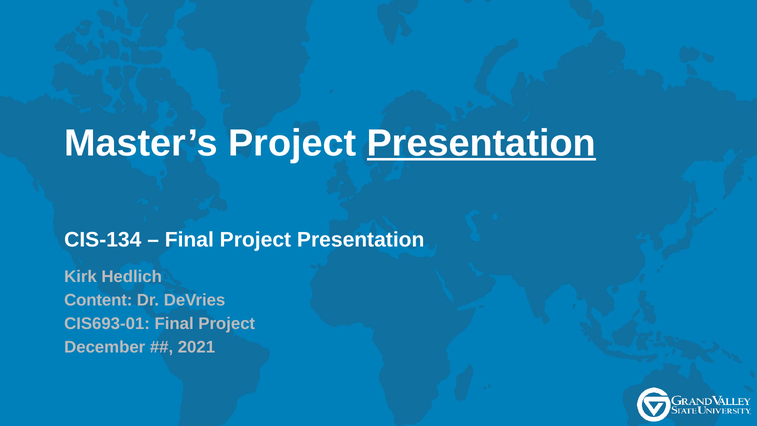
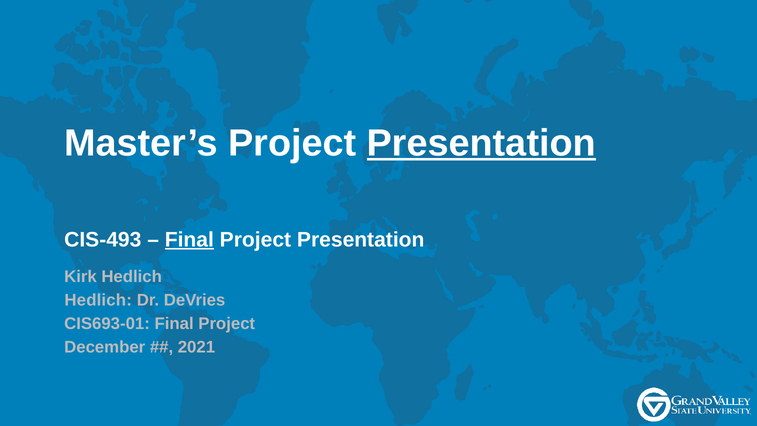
CIS-134: CIS-134 -> CIS-493 (103, 240)
Final underline: none -> present (189, 240)
Content: Content -> Hedlich (98, 300)
